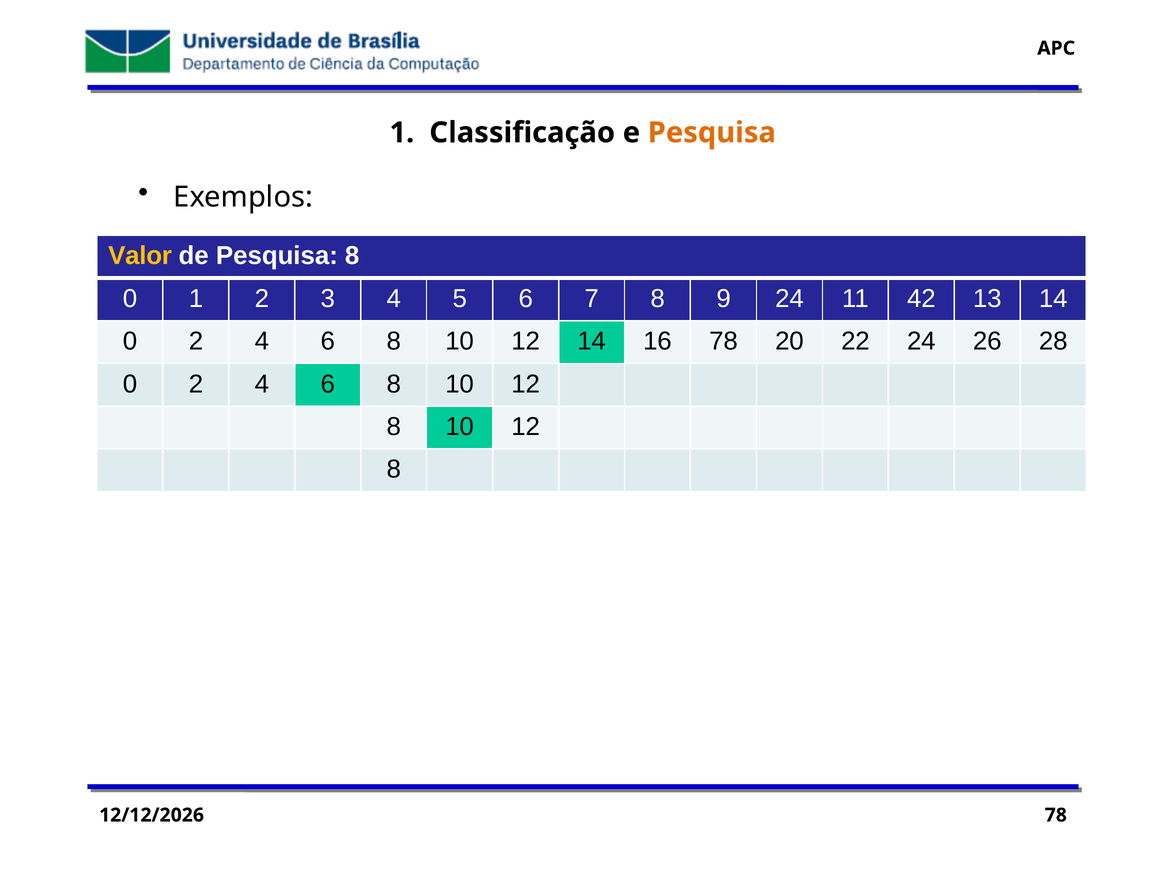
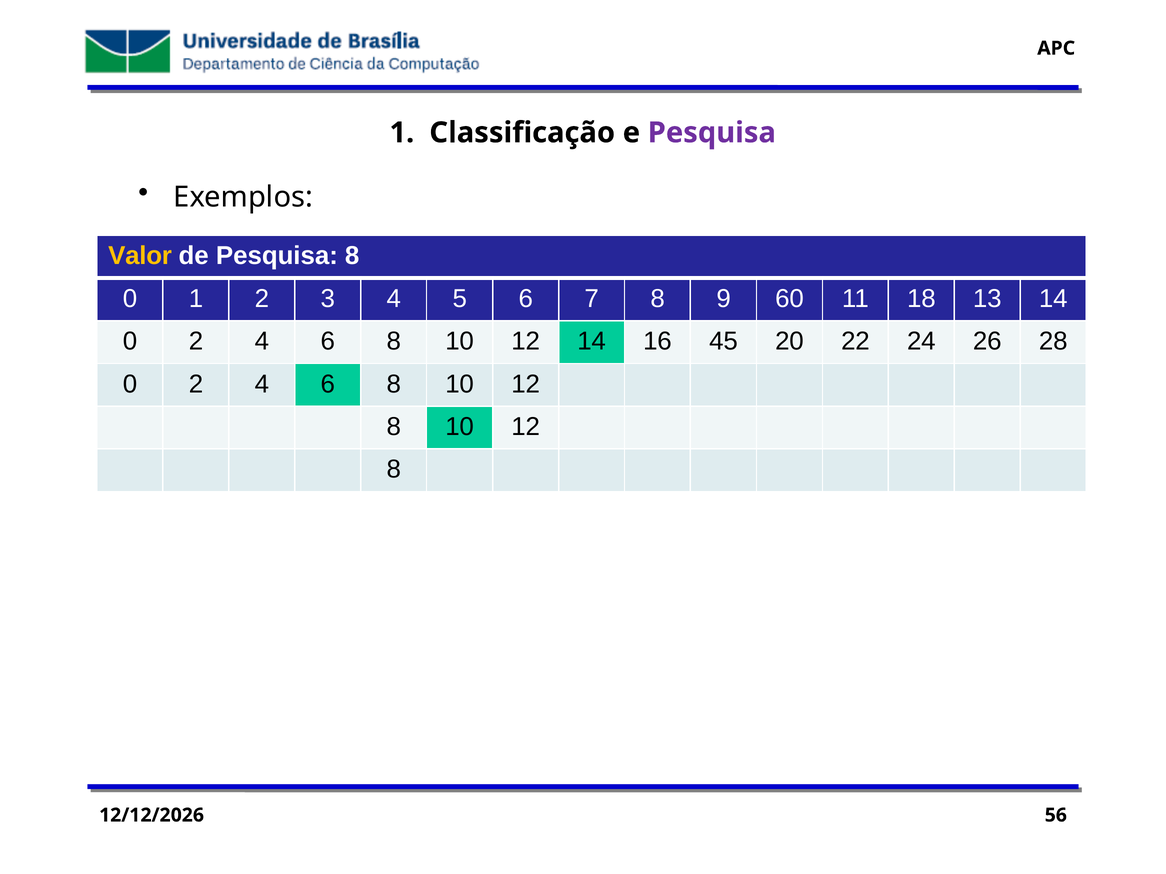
Pesquisa colour: orange -> purple (712, 133)
9 24: 24 -> 60 (790, 299)
42: 42 -> 18 (921, 299)
16 78: 78 -> 45 (724, 341)
78: 78 -> 56 (1056, 816)
